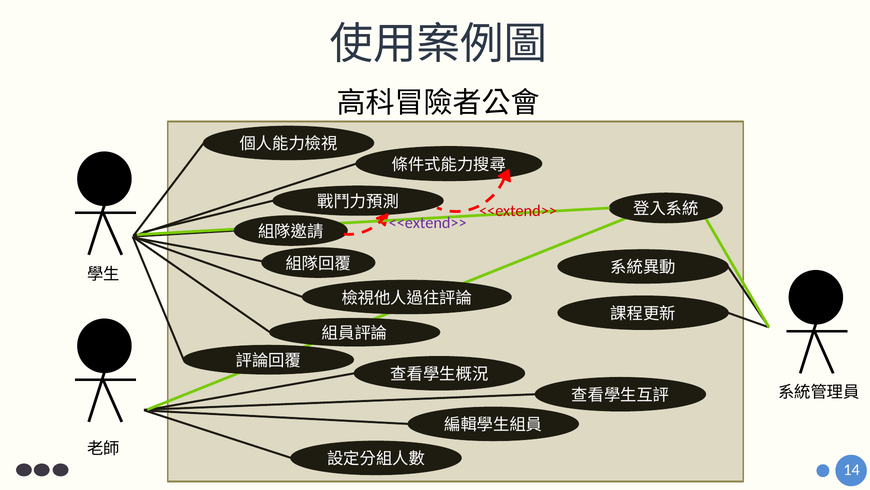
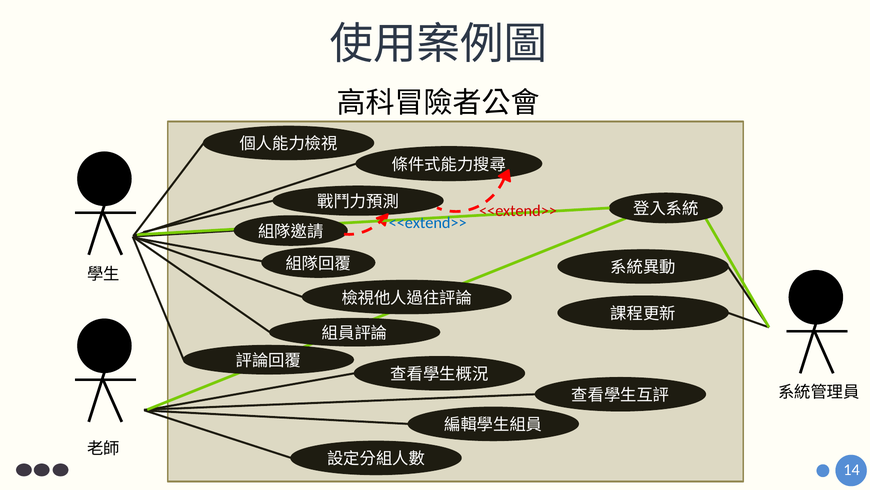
<<extend>> colour: purple -> blue (428, 223)
